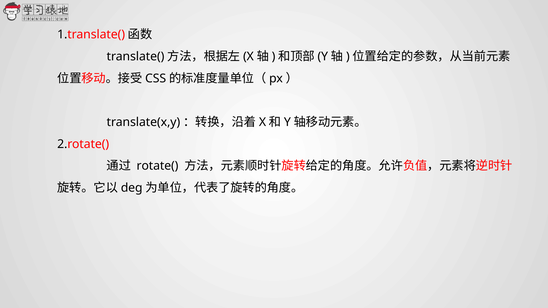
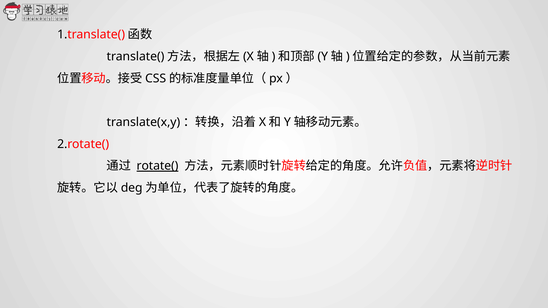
rotate( underline: none -> present (157, 166)
